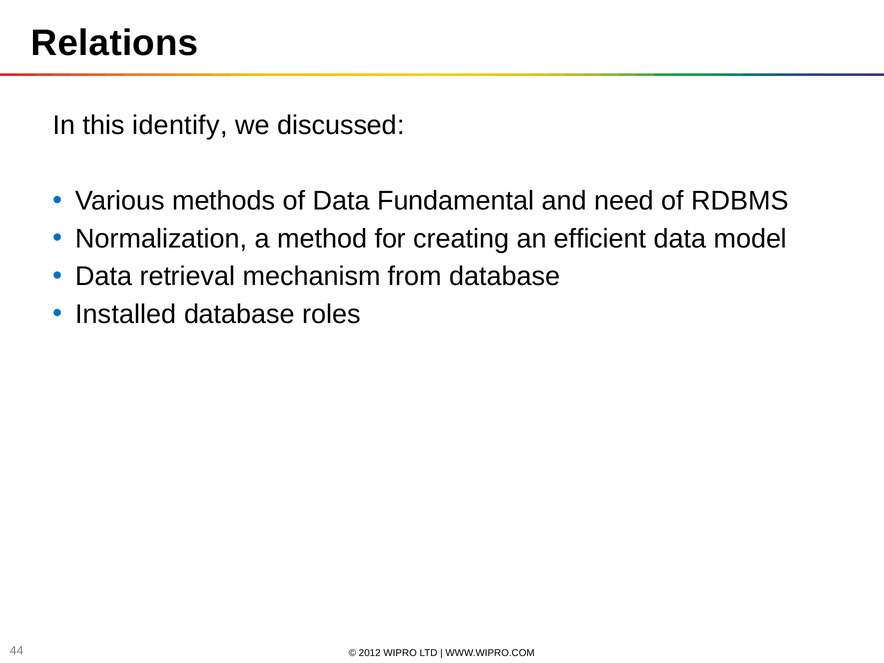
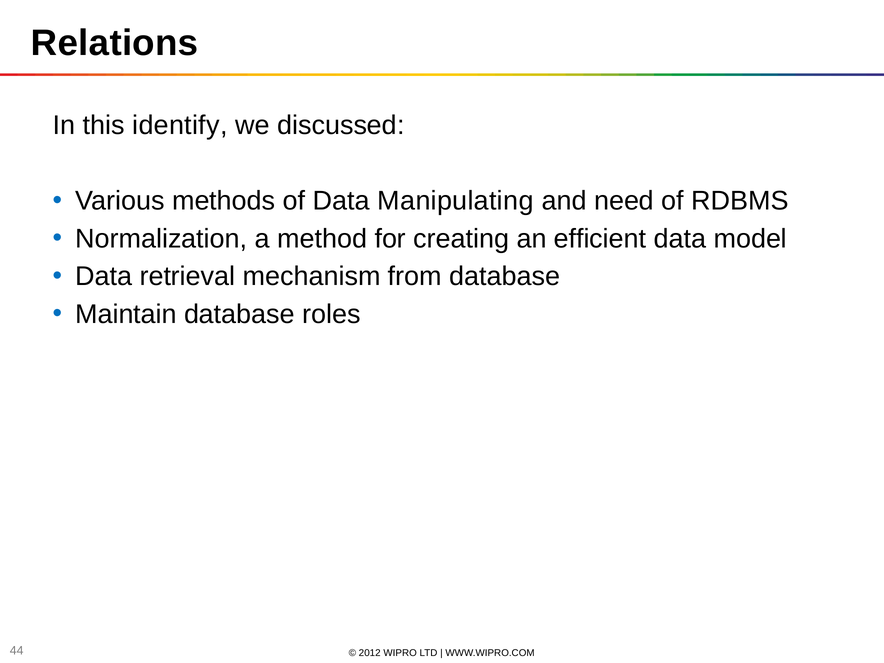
Fundamental: Fundamental -> Manipulating (456, 201)
Installed: Installed -> Maintain (126, 314)
